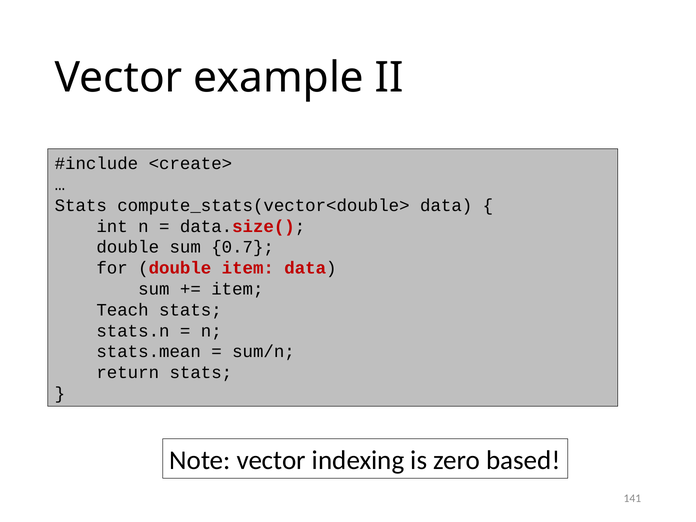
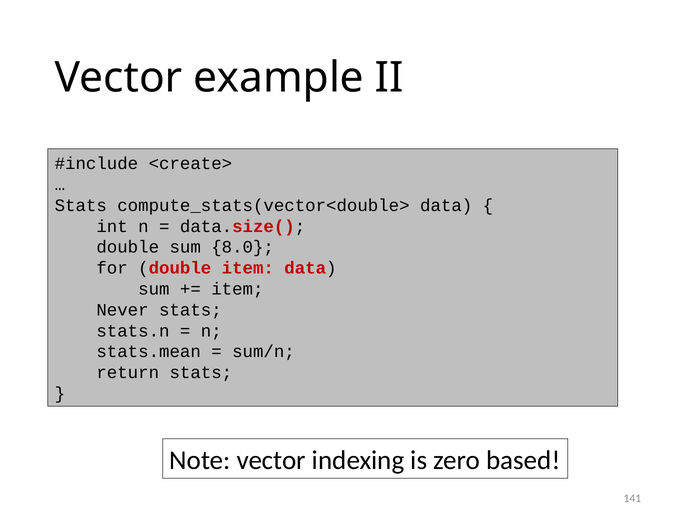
0.7: 0.7 -> 8.0 (243, 247)
Teach: Teach -> Never (123, 310)
